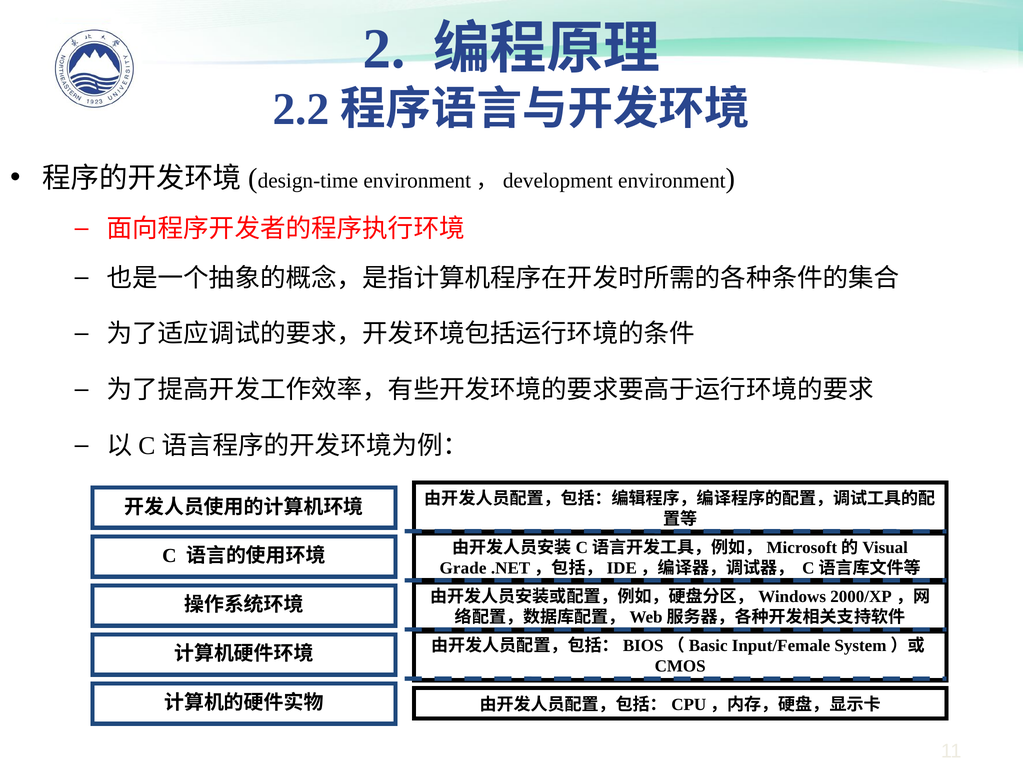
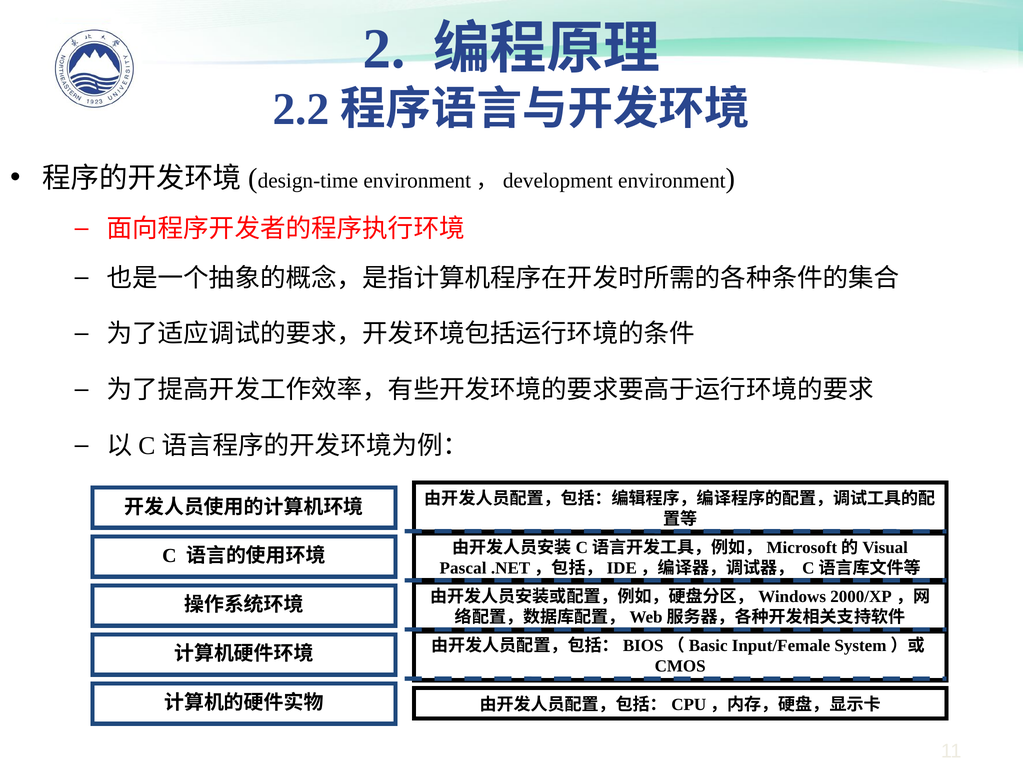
Grade: Grade -> Pascal (463, 568)
